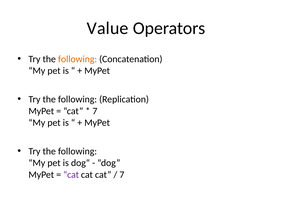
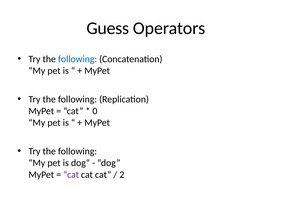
Value: Value -> Guess (108, 28)
following colour: orange -> blue (78, 59)
7: 7 -> 0 (95, 111)
7: 7 -> 2 (122, 175)
